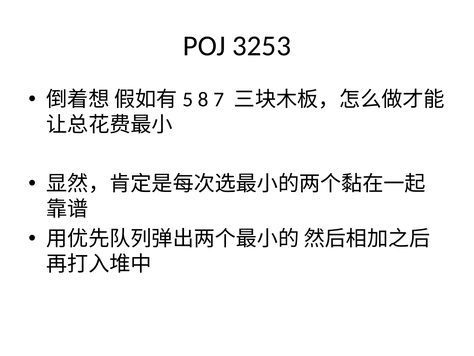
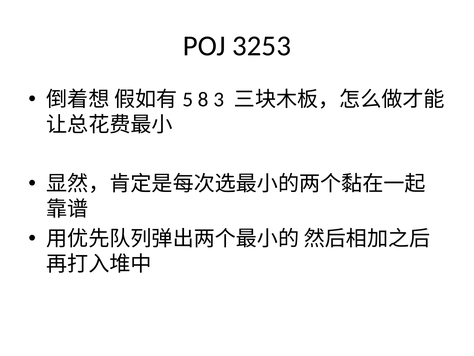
7: 7 -> 3 (219, 99)
